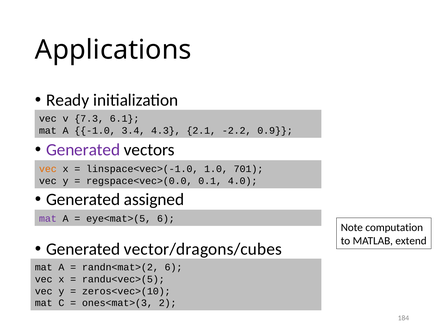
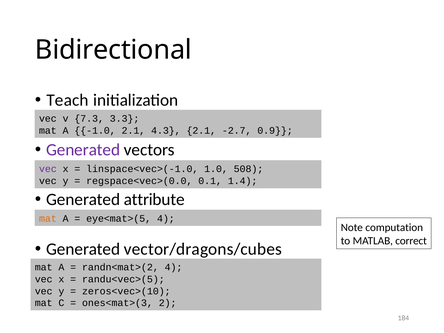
Applications: Applications -> Bidirectional (113, 50)
Ready: Ready -> Teach (68, 100)
6.1: 6.1 -> 3.3 (125, 119)
-1.0 3.4: 3.4 -> 2.1 (133, 130)
-2.2: -2.2 -> -2.7 (237, 130)
vec colour: orange -> purple (48, 169)
701: 701 -> 508 (248, 169)
4.0: 4.0 -> 1.4 (243, 181)
assigned: assigned -> attribute (154, 199)
mat colour: purple -> orange (48, 219)
eye<mat>(5 6: 6 -> 4 (166, 219)
extend: extend -> correct (411, 241)
randn<mat>(2 6: 6 -> 4 (173, 267)
